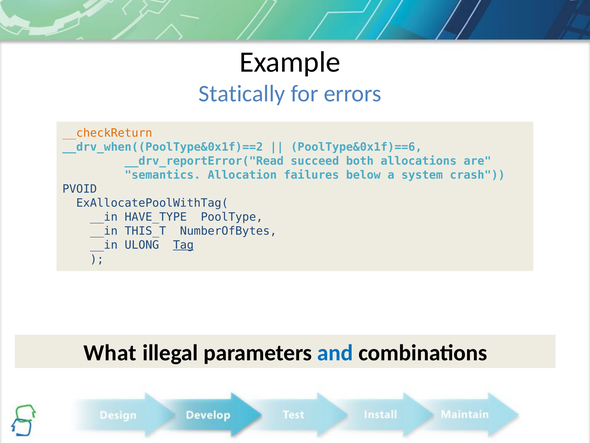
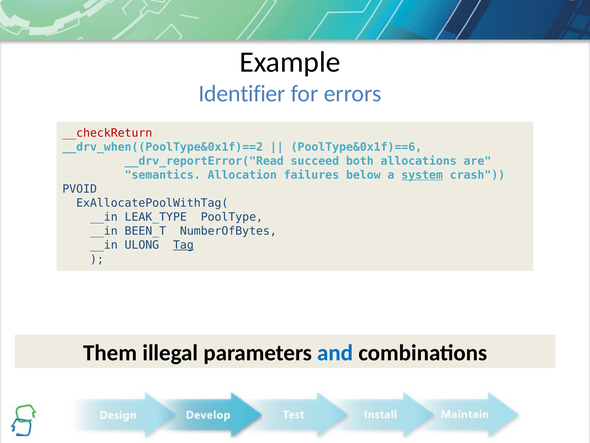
Statically: Statically -> Identifier (242, 94)
__checkReturn colour: orange -> red (107, 133)
system underline: none -> present (422, 175)
HAVE_TYPE: HAVE_TYPE -> LEAK_TYPE (156, 217)
THIS_T: THIS_T -> BEEN_T (145, 231)
What: What -> Them (110, 353)
